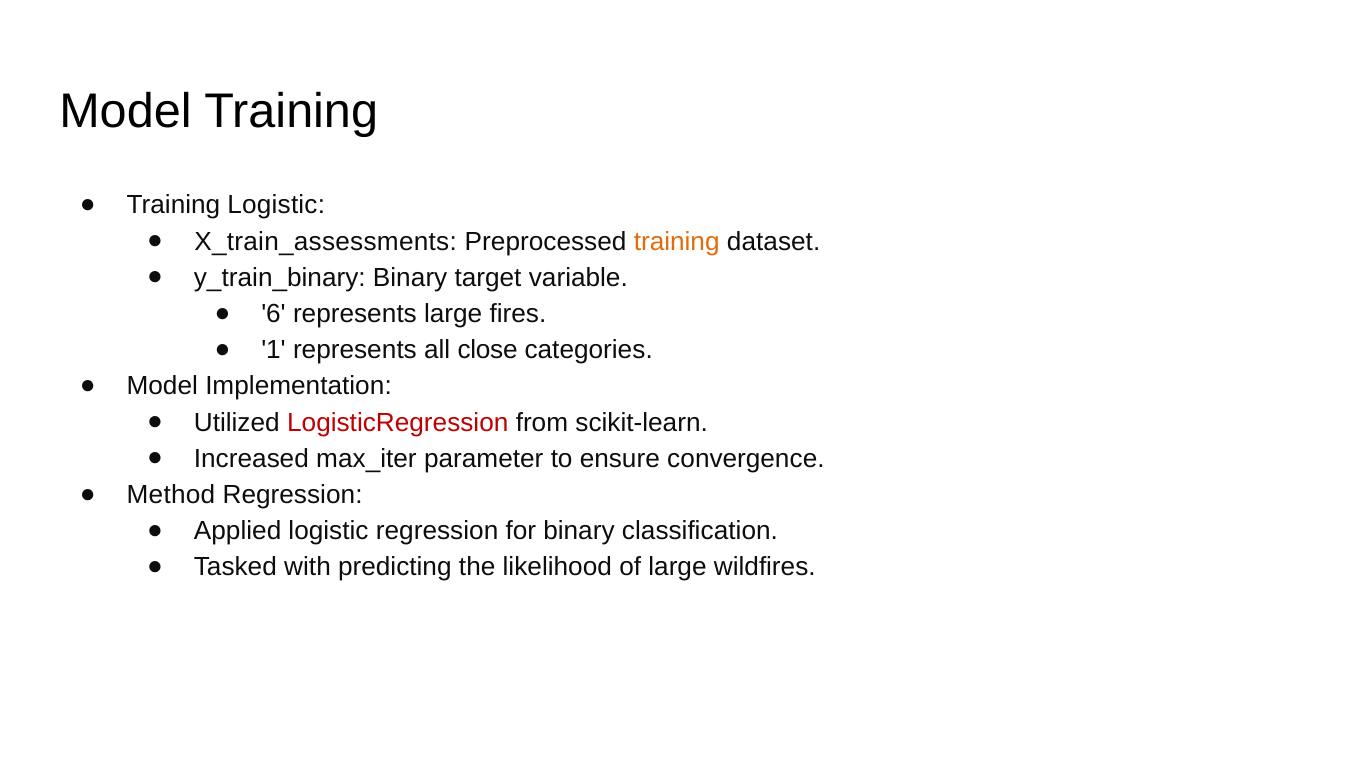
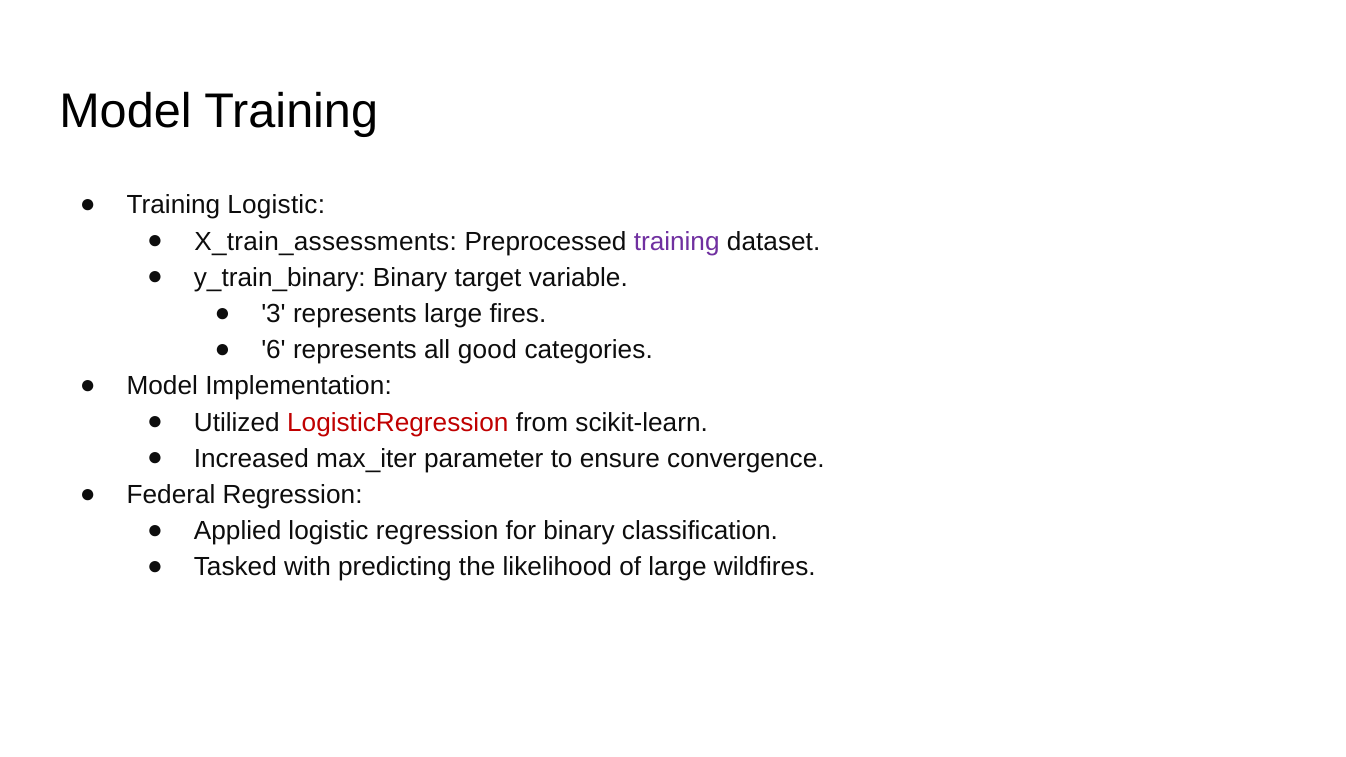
training colour: orange -> purple (677, 242)
6: 6 -> 3 (273, 314)
1: 1 -> 6 (273, 350)
close: close -> good (487, 350)
Method: Method -> Federal (171, 495)
